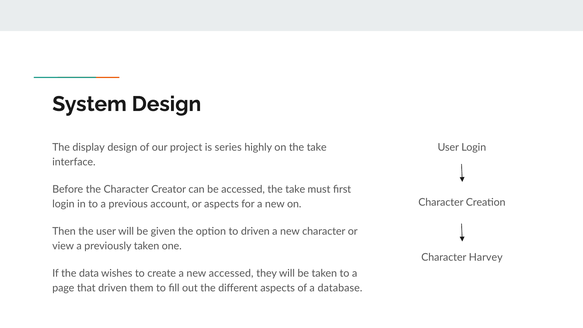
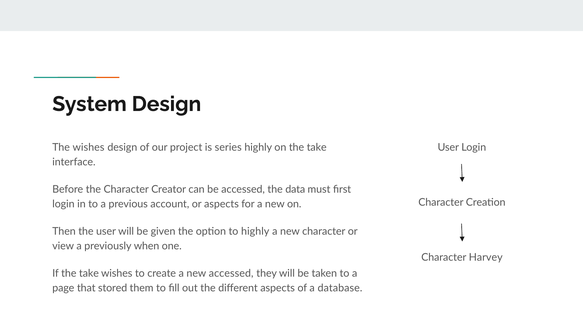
The display: display -> wishes (89, 147)
accessed the take: take -> data (295, 189)
to driven: driven -> highly (255, 231)
previously taken: taken -> when (147, 246)
If the data: data -> take (89, 273)
that driven: driven -> stored (113, 288)
